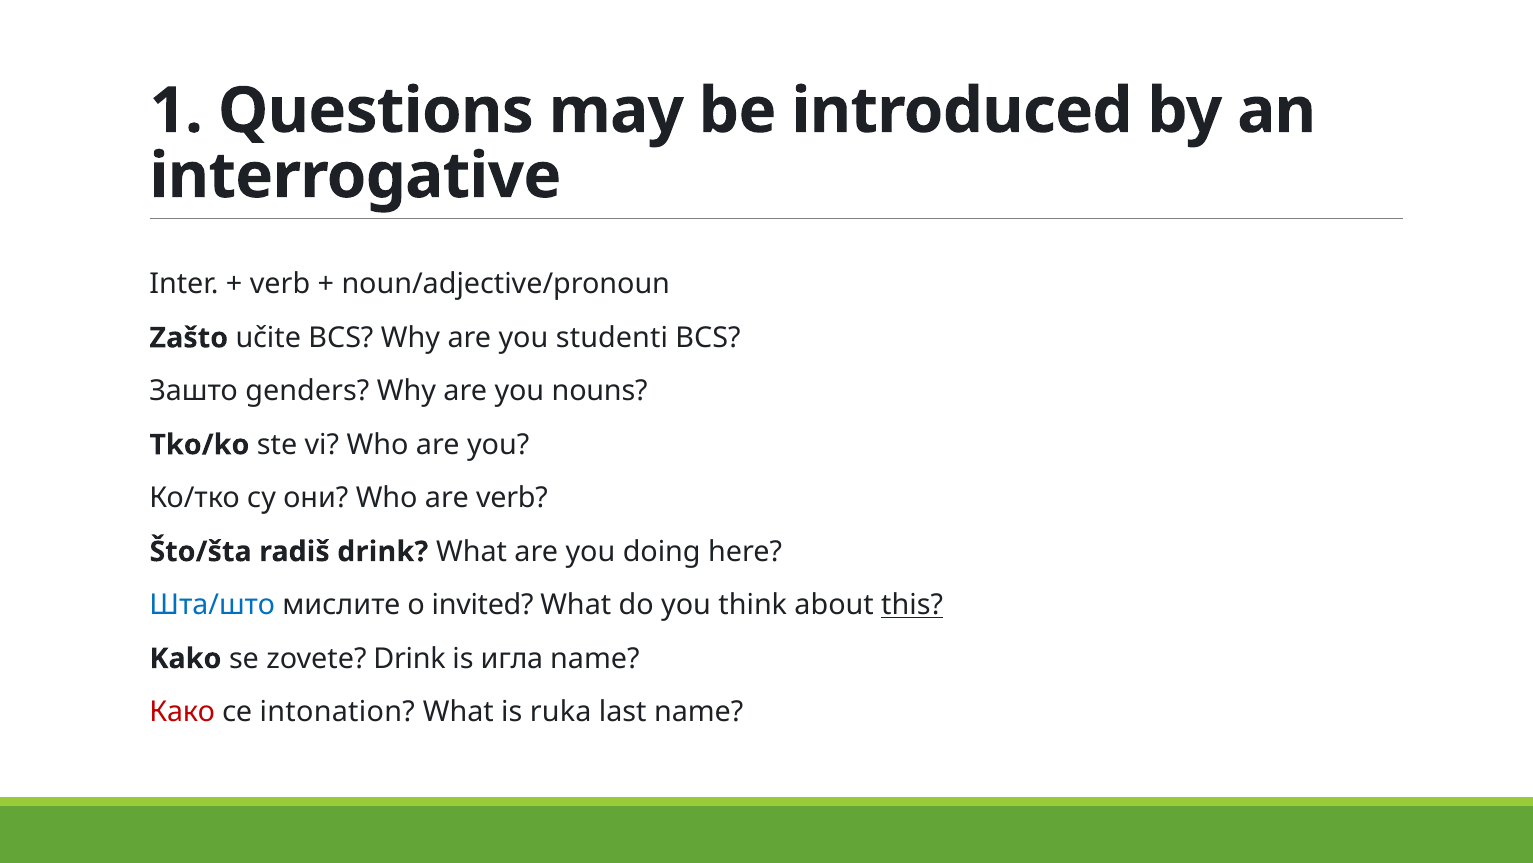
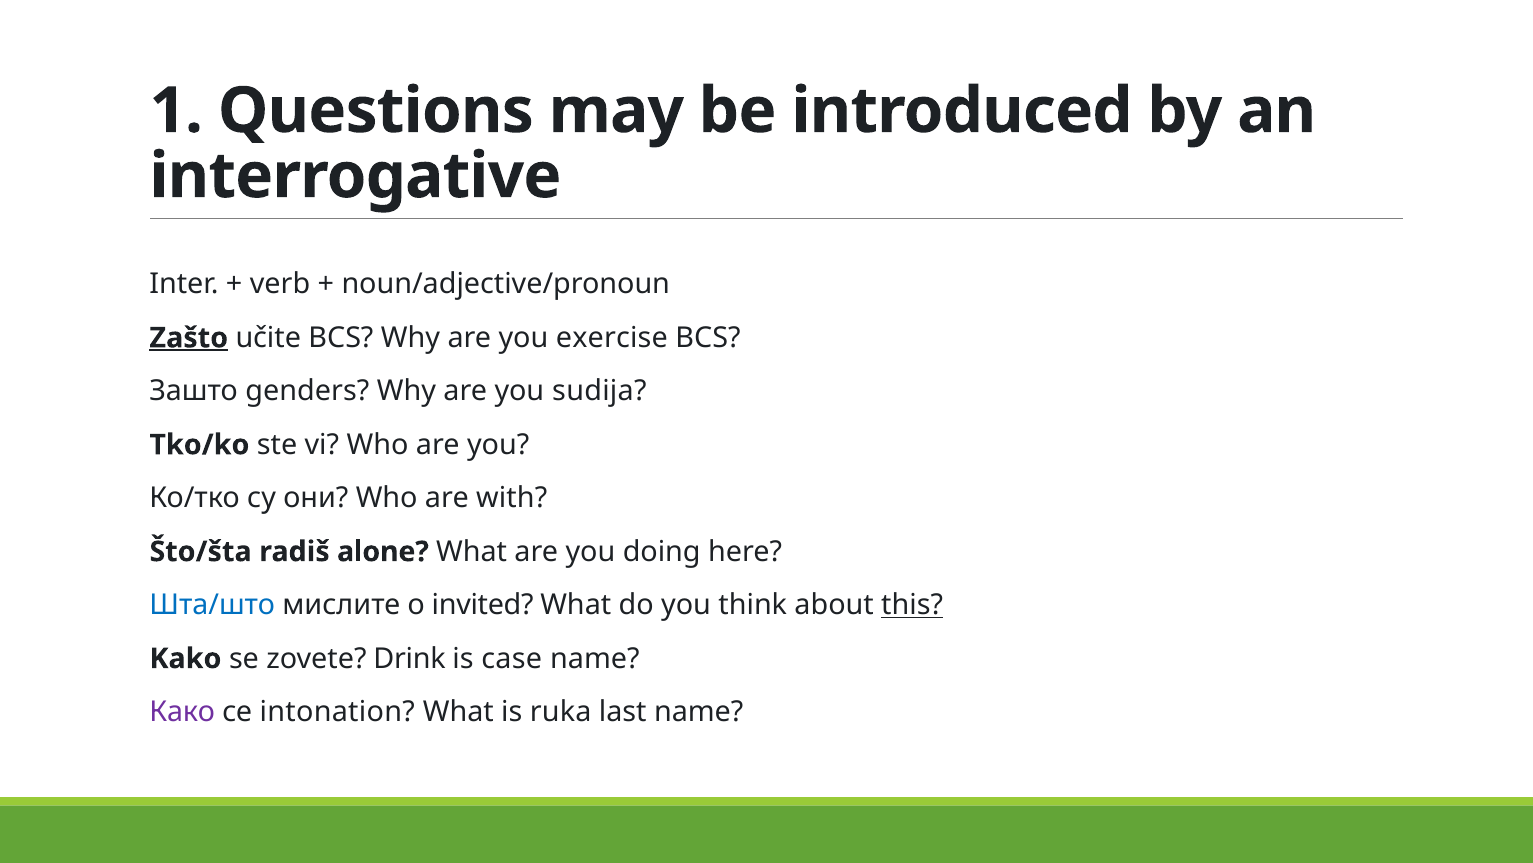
Zašto underline: none -> present (189, 338)
studenti: studenti -> exercise (612, 338)
nouns: nouns -> sudija (599, 391)
are verb: verb -> with (512, 498)
radiš drink: drink -> alone (383, 551)
игла: игла -> case (512, 658)
Како colour: red -> purple (182, 712)
